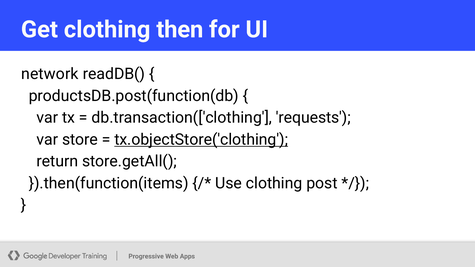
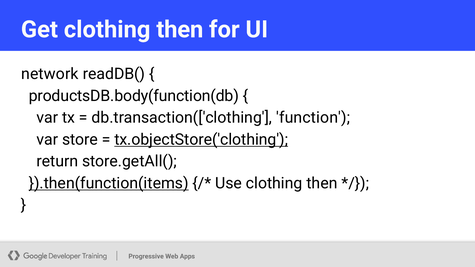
productsDB.post(function(db: productsDB.post(function(db -> productsDB.body(function(db (134, 96)
requests: requests -> function (313, 118)
}).then(function(items underline: none -> present (109, 183)
Use clothing post: post -> then (322, 183)
